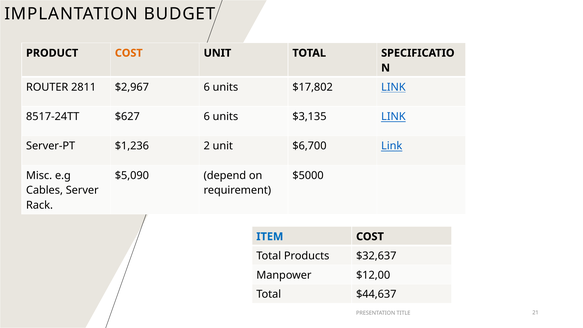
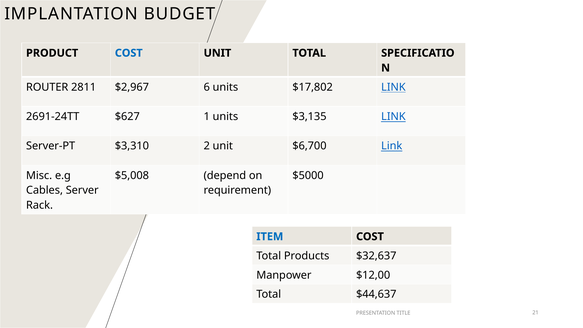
COST colour: orange -> blue (129, 53)
8517-24TT: 8517-24TT -> 2691-24TT (53, 117)
$627 6: 6 -> 1 (207, 117)
$1,236: $1,236 -> $3,310 (132, 146)
$5,090: $5,090 -> $5,008 (132, 175)
